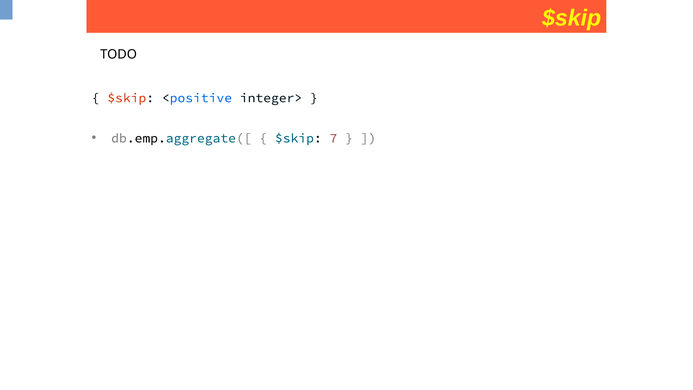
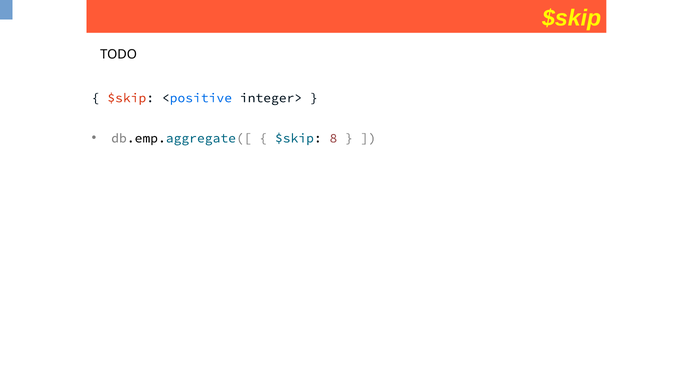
7: 7 -> 8 (333, 138)
